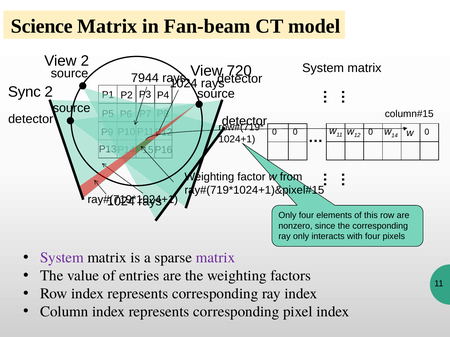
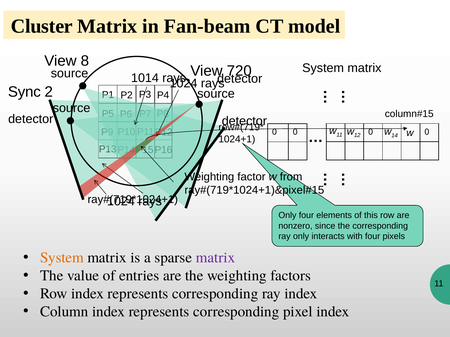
Science: Science -> Cluster (42, 26)
View 2: 2 -> 8 (85, 61)
7944: 7944 -> 1014 (145, 78)
System colour: purple -> orange (62, 258)
